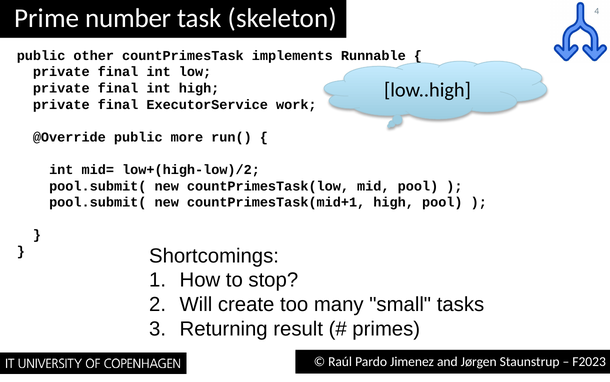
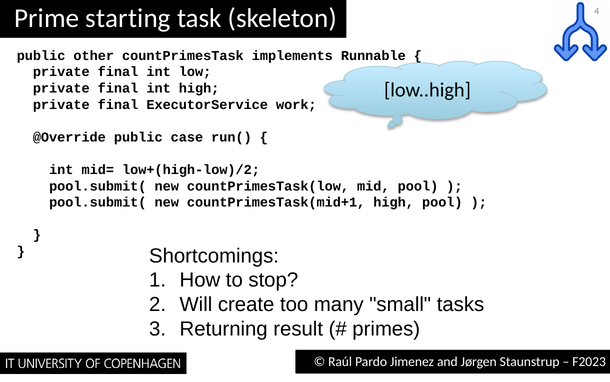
number: number -> starting (128, 18)
more: more -> case (187, 137)
